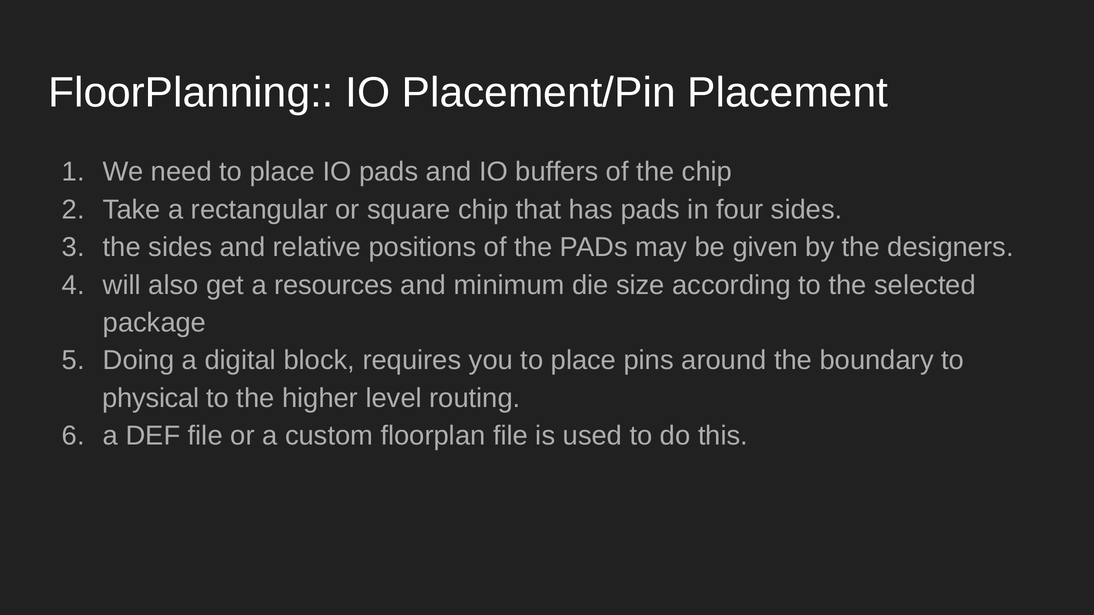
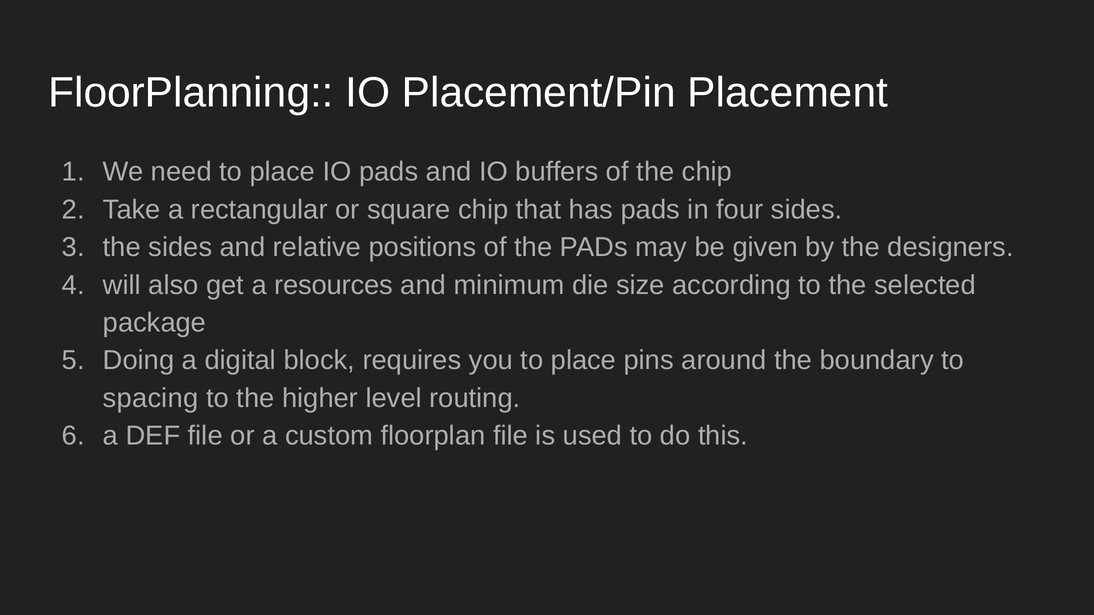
physical: physical -> spacing (151, 398)
